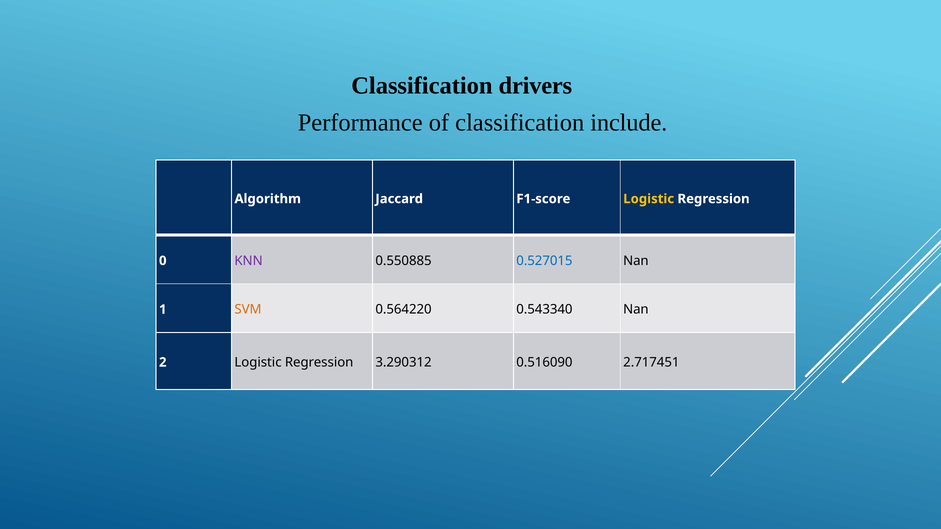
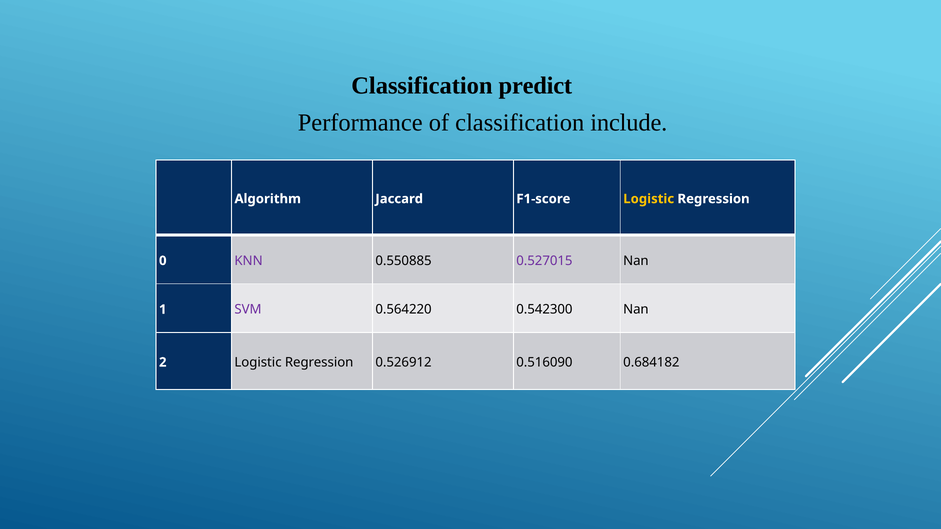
drivers: drivers -> predict (535, 86)
0.527015 colour: blue -> purple (544, 261)
SVM colour: orange -> purple (248, 310)
0.543340: 0.543340 -> 0.542300 (544, 310)
3.290312: 3.290312 -> 0.526912 (404, 362)
2.717451: 2.717451 -> 0.684182 (651, 362)
